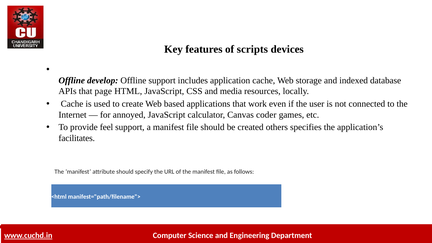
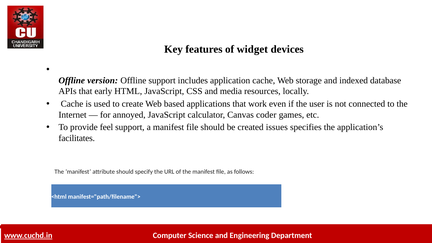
scripts: scripts -> widget (252, 49)
develop: develop -> version (103, 81)
page: page -> early (103, 91)
others: others -> issues (277, 127)
